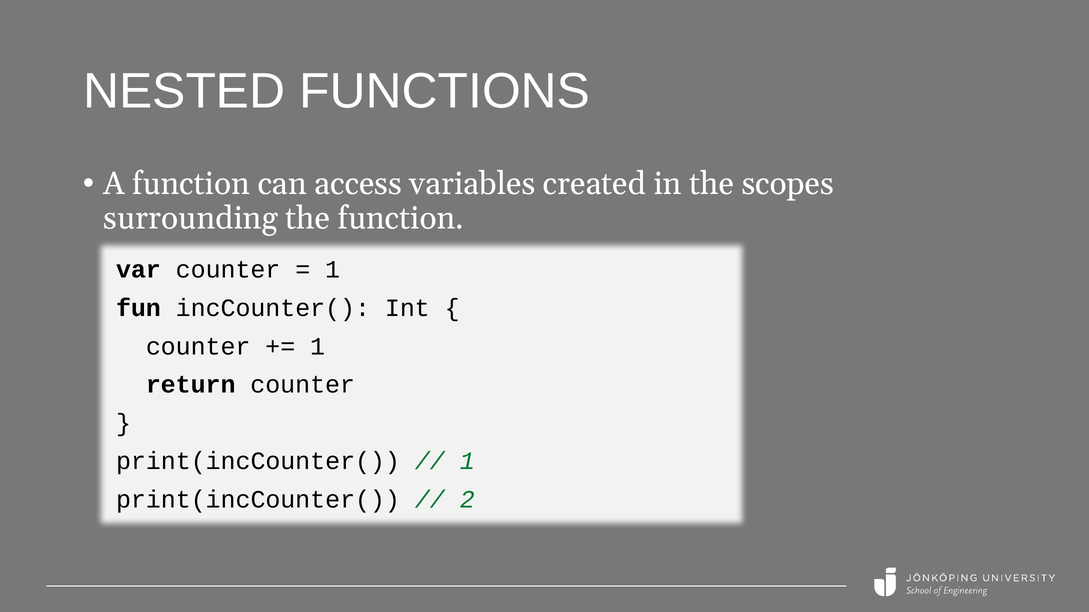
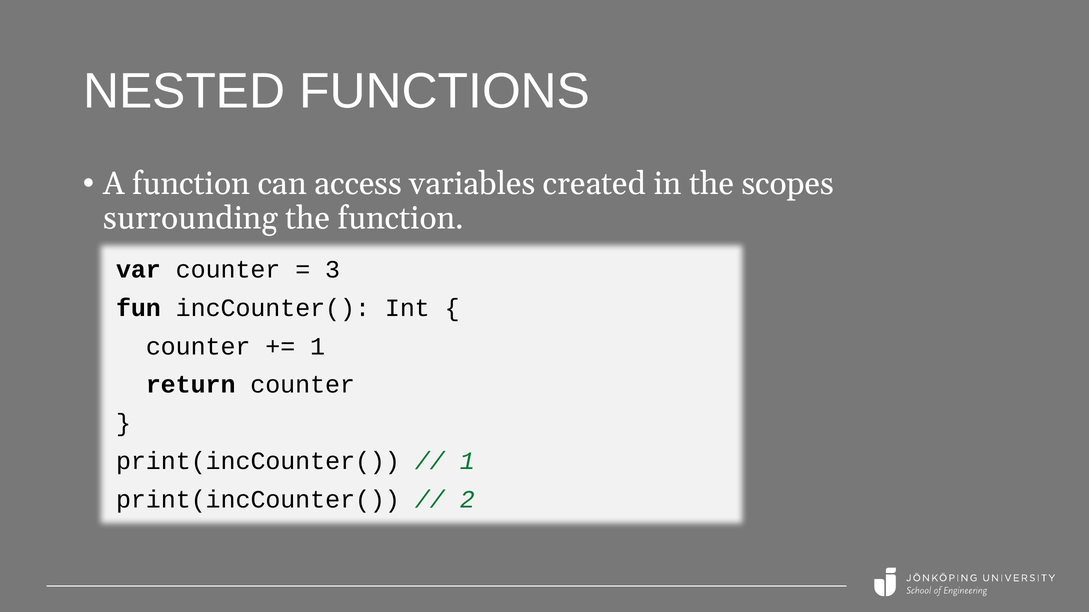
1: 1 -> 3 (333, 270)
